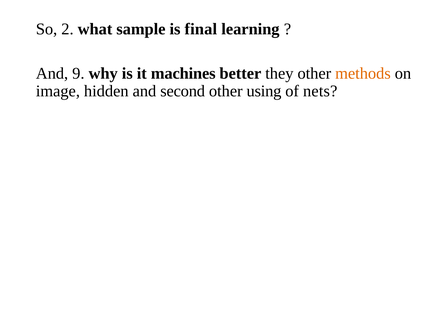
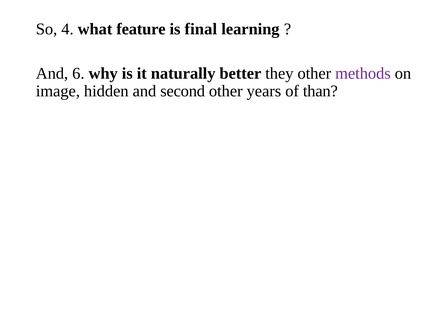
2: 2 -> 4 (67, 29)
sample: sample -> feature (141, 29)
9: 9 -> 6 (78, 73)
machines: machines -> naturally (183, 73)
methods colour: orange -> purple (363, 73)
using: using -> years (264, 91)
nets: nets -> than (320, 91)
